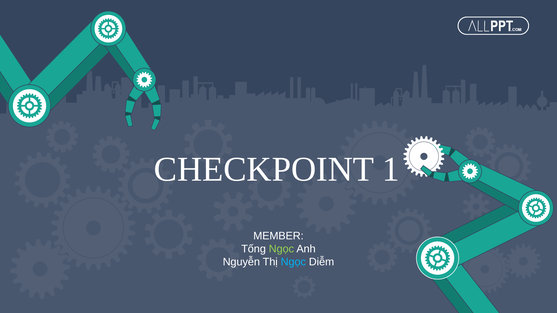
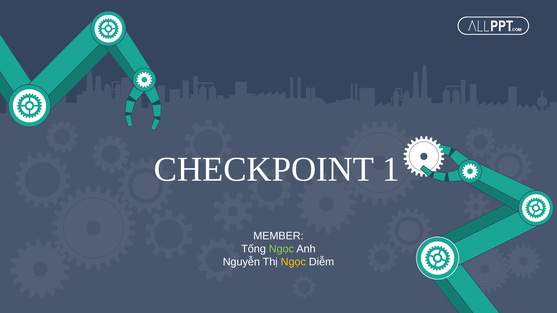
Ngọc colour: light blue -> yellow (293, 262)
